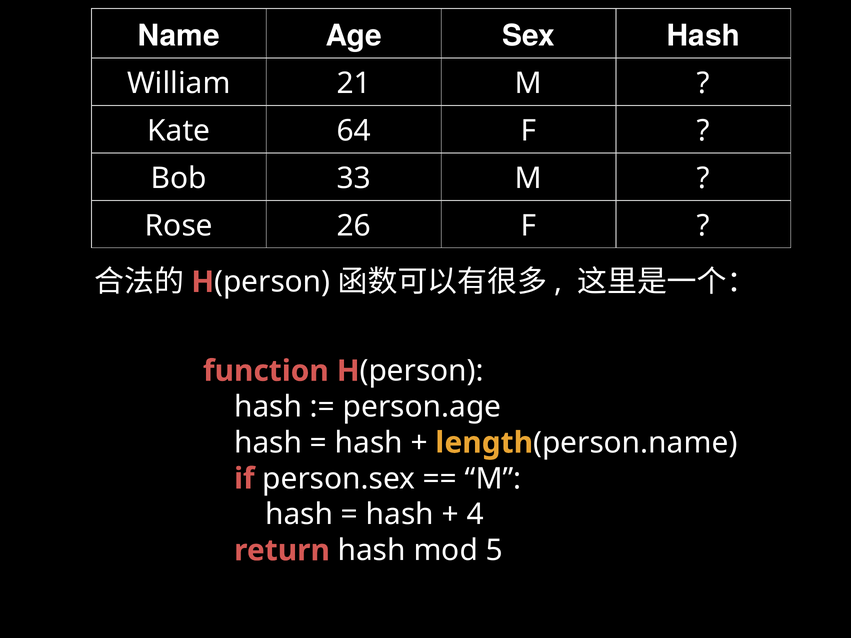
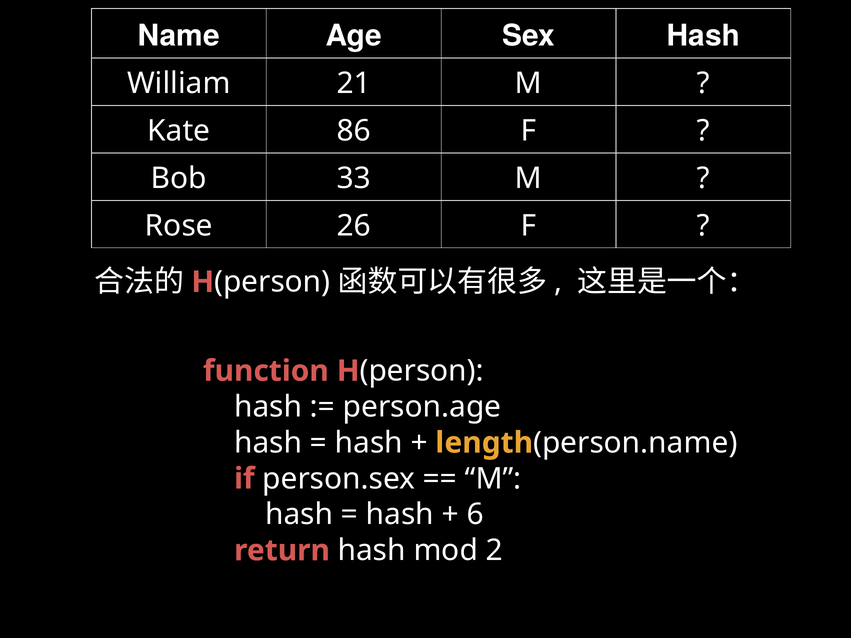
64: 64 -> 86 (354, 131)
4: 4 -> 6 (475, 515)
5: 5 -> 2 (494, 551)
